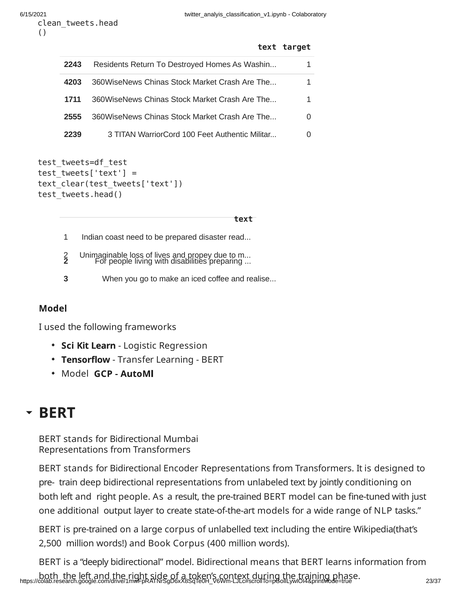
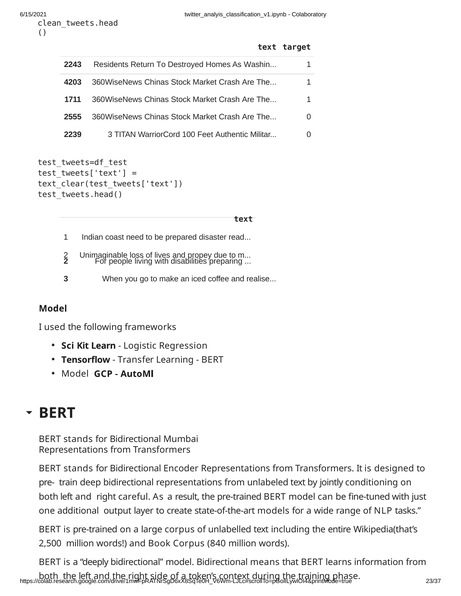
right people: people -> careful (134, 497)
400: 400 -> 840 (217, 544)
